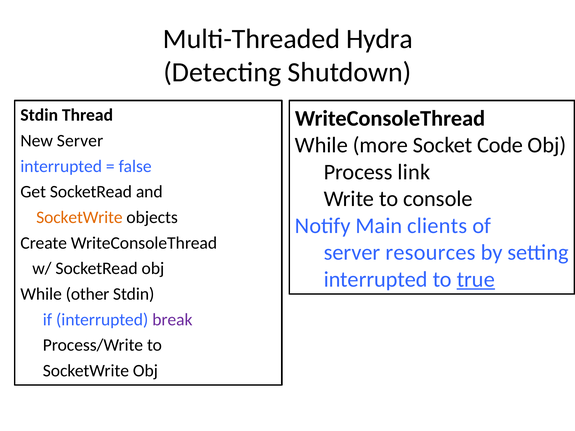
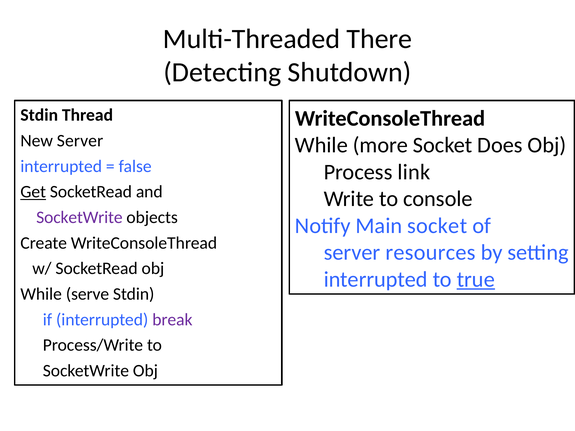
Hydra: Hydra -> There (379, 39)
Code: Code -> Does (500, 145)
Get underline: none -> present (33, 192)
SocketWrite colour: orange -> purple (79, 218)
Main clients: clients -> socket (437, 226)
other: other -> serve (87, 294)
